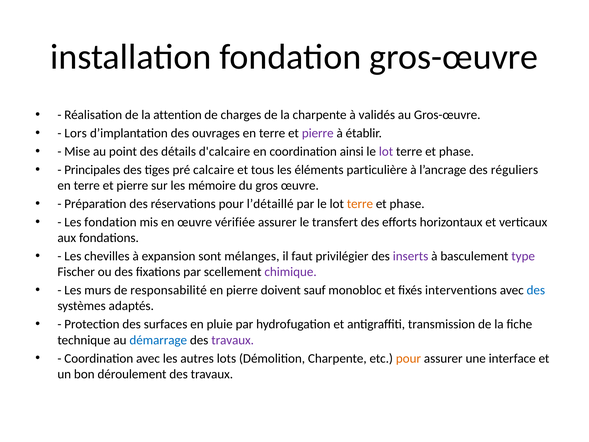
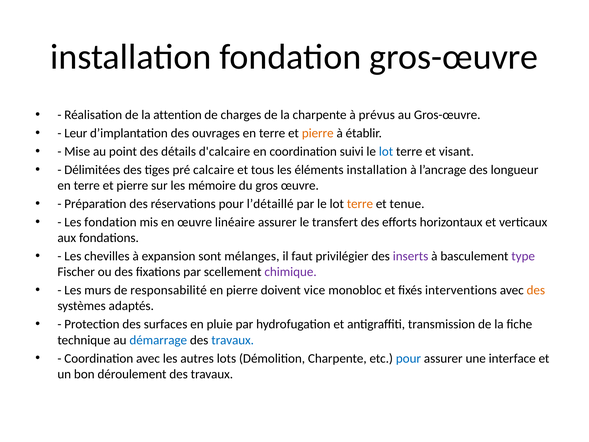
validés: validés -> prévus (377, 115)
Lors: Lors -> Leur (76, 133)
pierre colour: purple -> orange (318, 133)
ainsi: ainsi -> suivi (352, 151)
lot colour: purple -> blue (386, 151)
phase: phase -> visant (456, 151)
Principales: Principales -> Délimitées (92, 170)
éléments particulière: particulière -> installation (377, 170)
réguliers: réguliers -> longueur (515, 170)
phase: phase -> tenue (407, 204)
vérifiée: vérifiée -> linéaire (235, 222)
sauf: sauf -> vice (315, 290)
des colour: blue -> orange (536, 290)
travaux colour: purple -> blue (233, 340)
pour colour: orange -> blue (408, 358)
